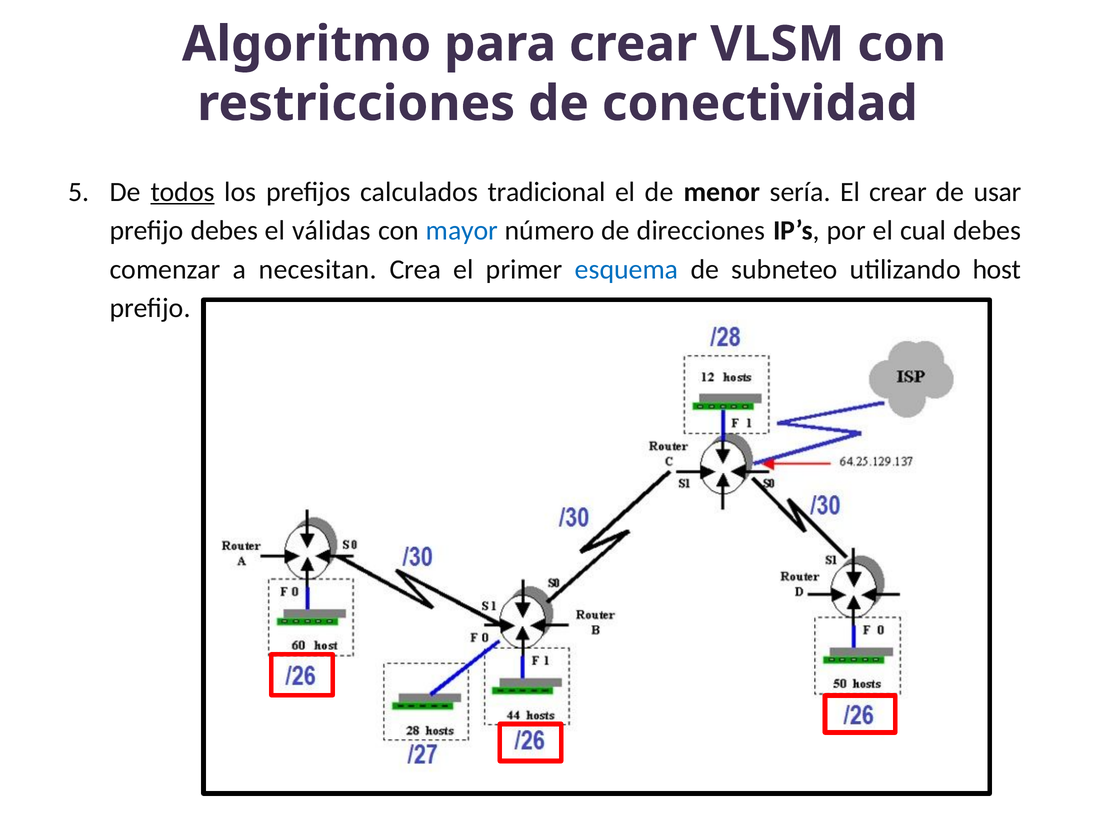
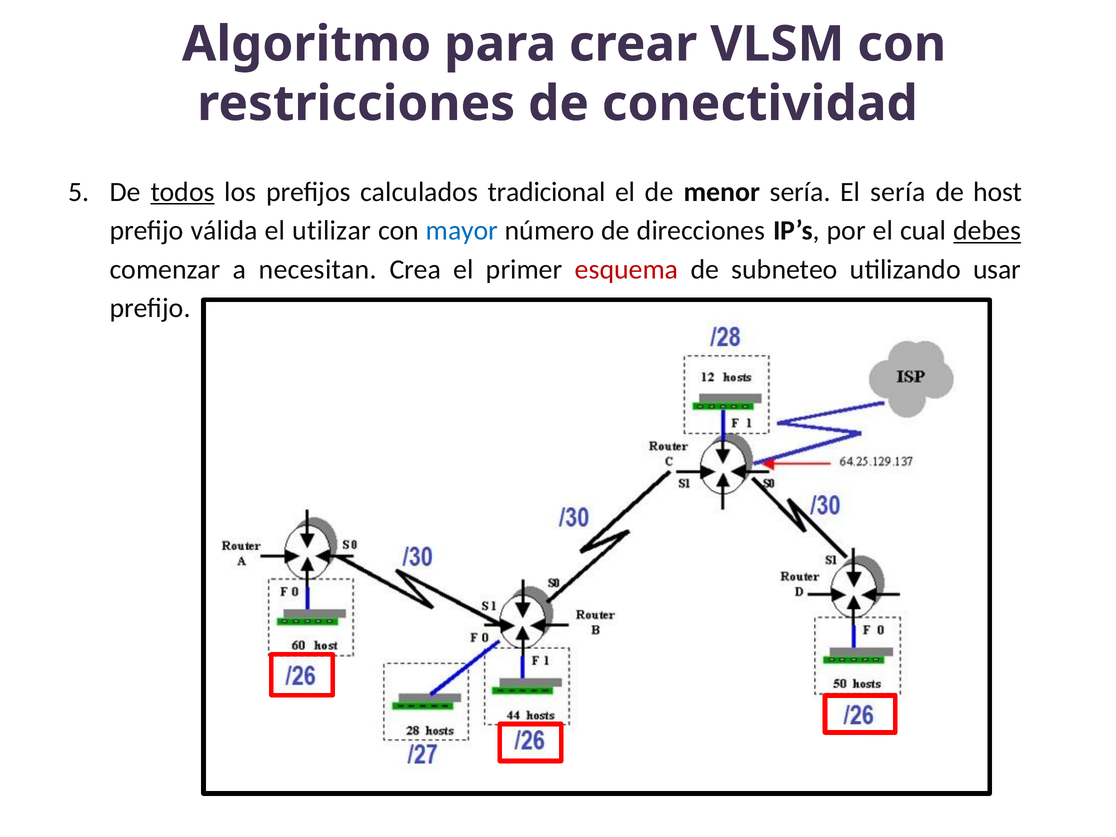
El crear: crear -> sería (898, 192)
usar: usar -> host (998, 192)
prefijo debes: debes -> válida (224, 231)
válidas: válidas -> utilizar (332, 231)
debes underline: none -> present (987, 231)
esquema colour: blue -> red (627, 269)
host: host -> usar (997, 269)
